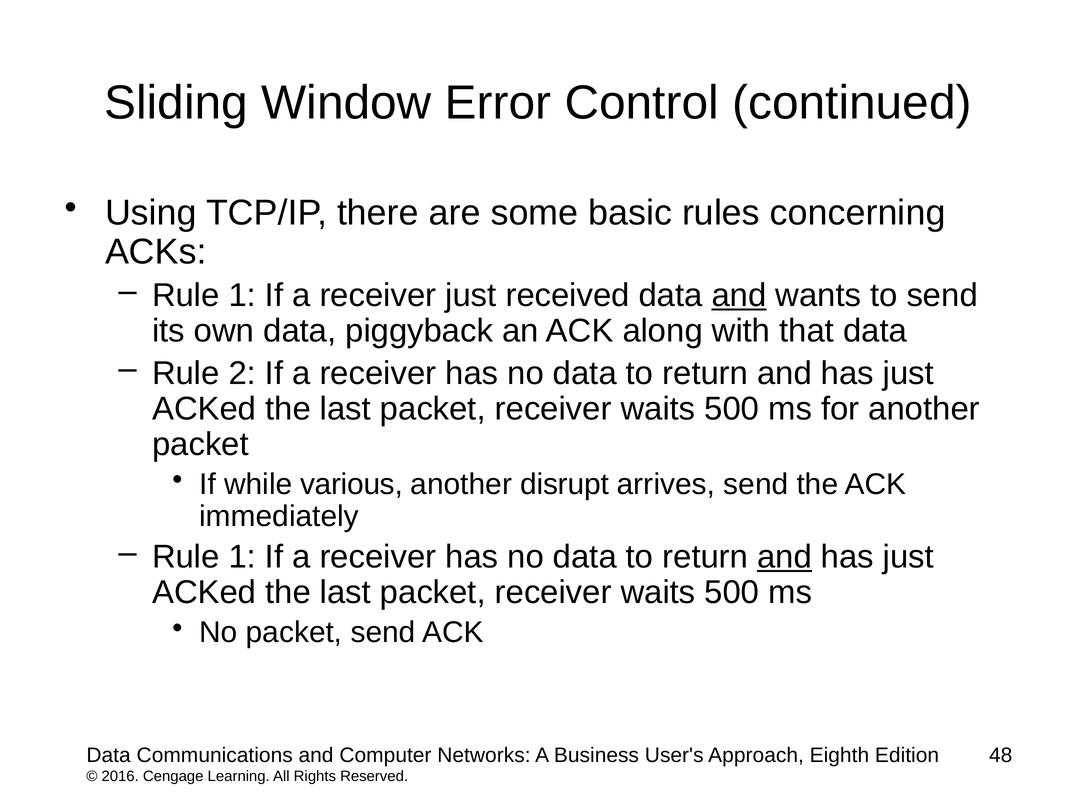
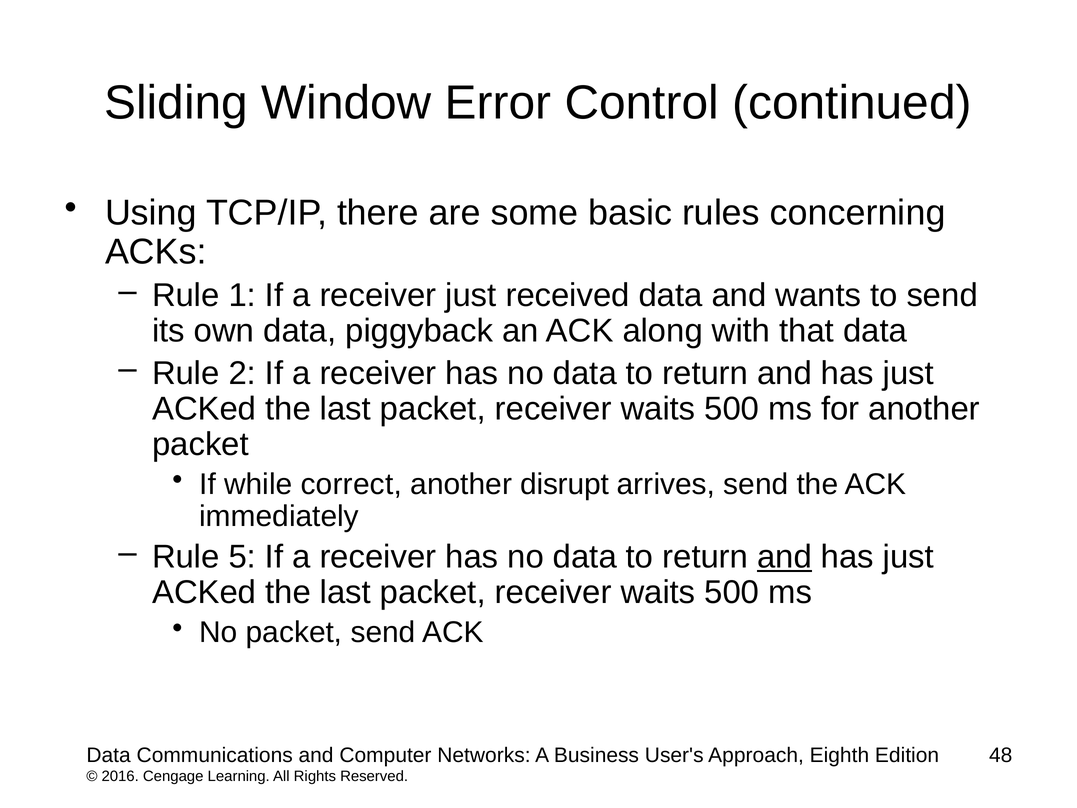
and underline: present -> none (739, 295)
various: various -> correct (351, 484)
1: 1 -> 5 (242, 557)
